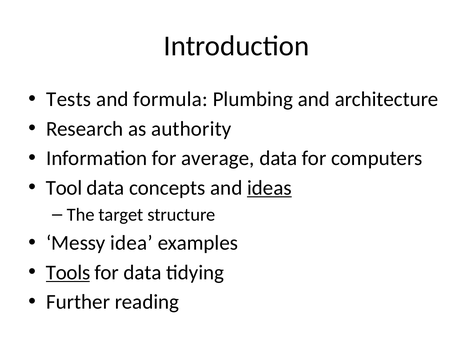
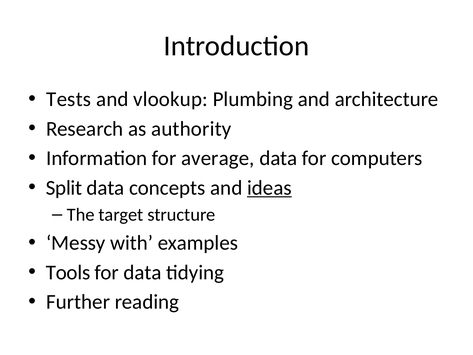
formula: formula -> vlookup (170, 99)
Tool: Tool -> Split (64, 188)
idea: idea -> with (132, 243)
Tools underline: present -> none (68, 272)
